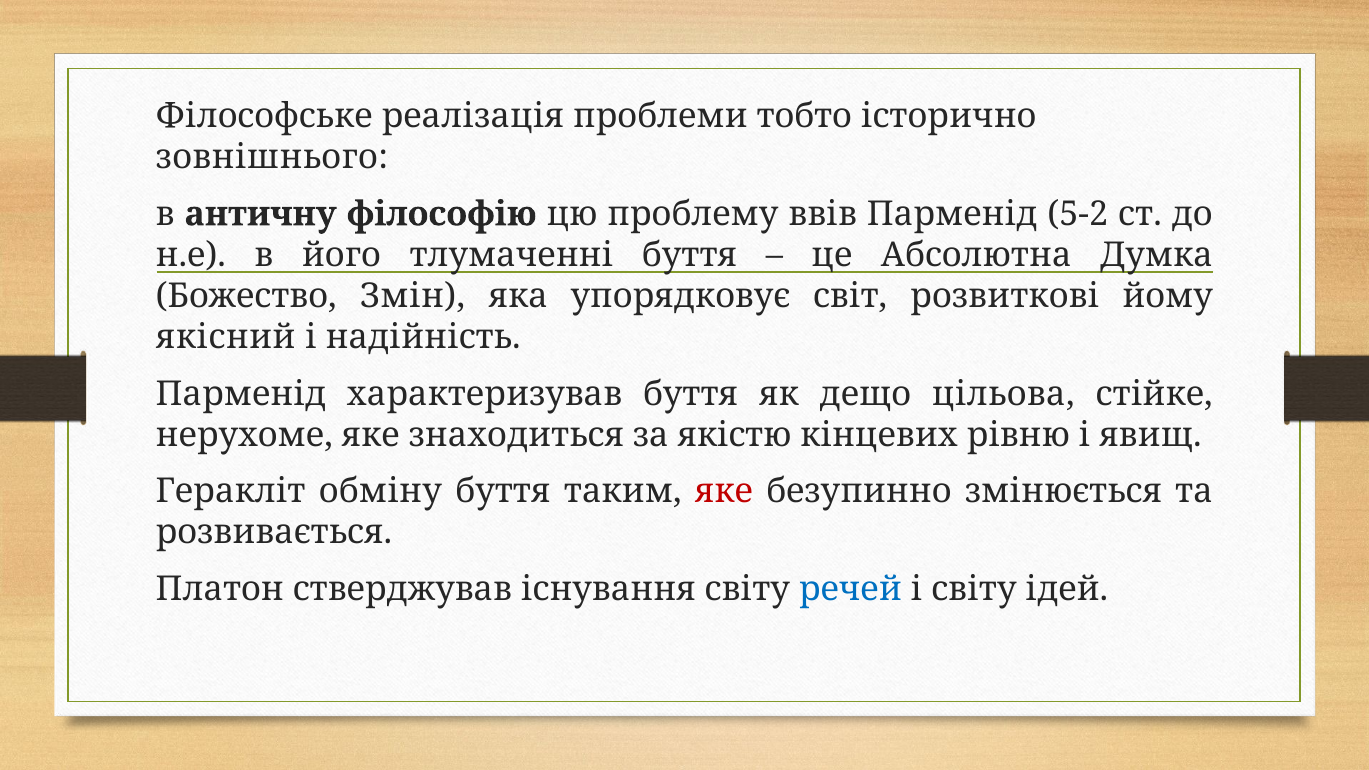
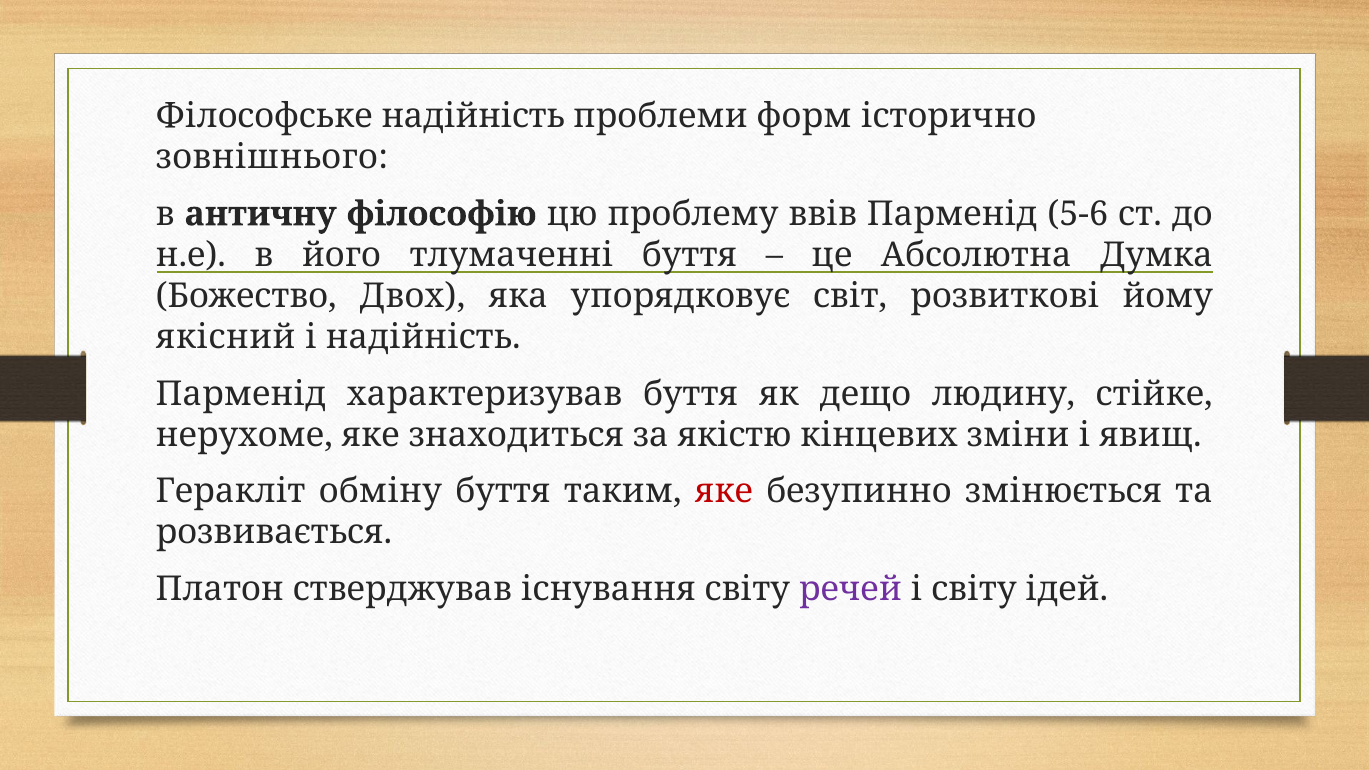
Філософське реалізація: реалізація -> надійність (473, 117)
тобто: тобто -> форм (804, 117)
5-2: 5-2 -> 5-6 (1078, 214)
Змін: Змін -> Двох (413, 296)
цільова: цільова -> людину (1004, 394)
рівню: рівню -> зміни (1018, 435)
речей colour: blue -> purple (850, 589)
